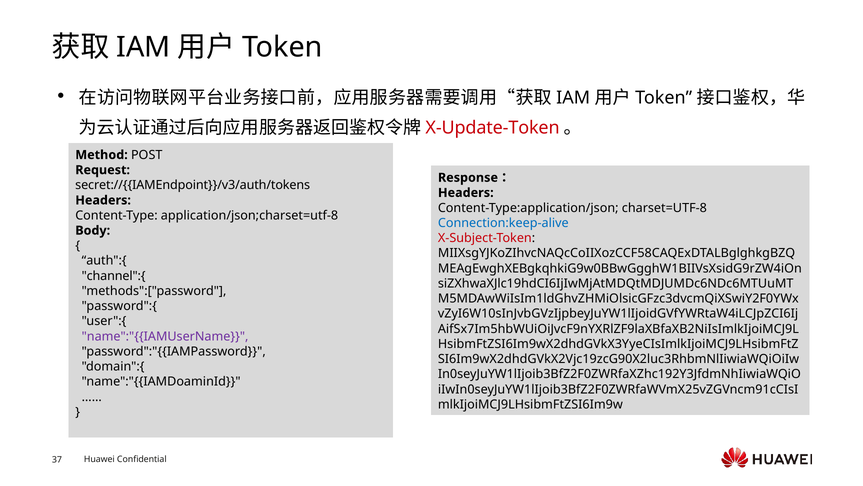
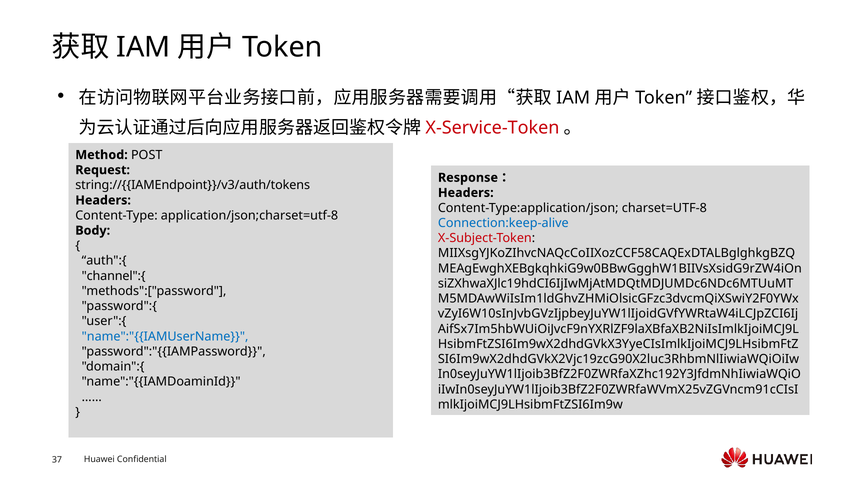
X-Update-Token: X-Update-Token -> X-Service-Token (492, 128)
secret://{{IAMEndpoint}}/v3/auth/tokens: secret://{{IAMEndpoint}}/v3/auth/tokens -> string://{{IAMEndpoint}}/v3/auth/tokens (193, 185)
name":"{{IAMUserName colour: purple -> blue (165, 336)
